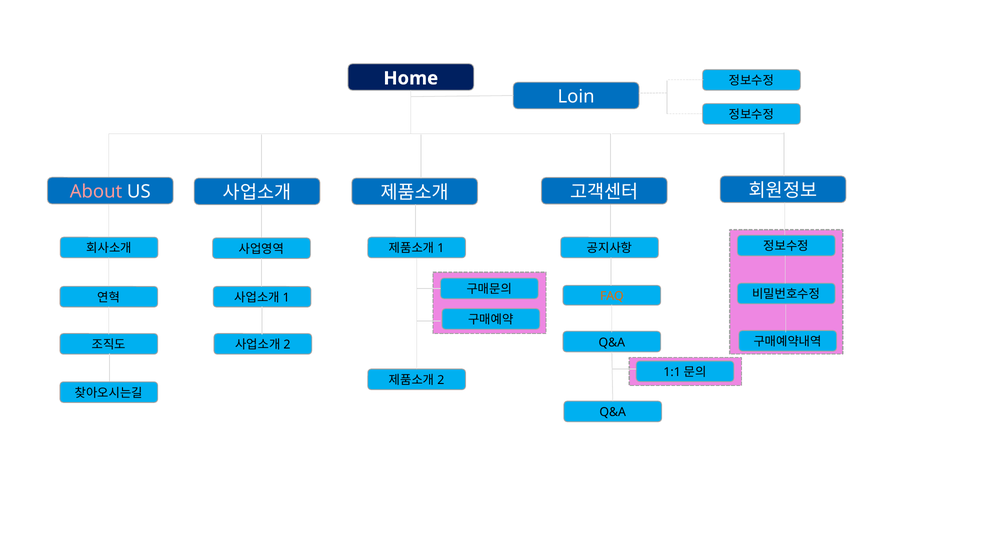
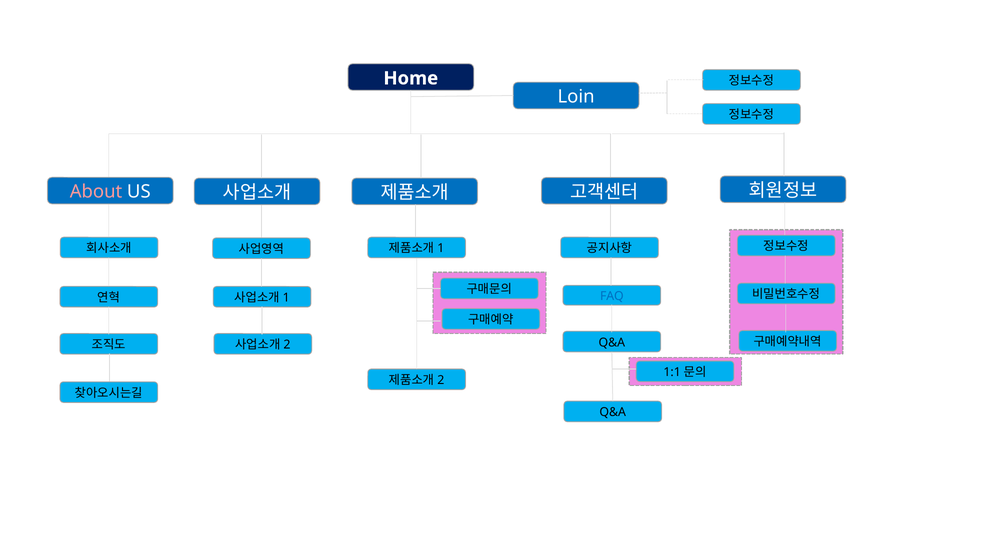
FAQ colour: orange -> blue (612, 296)
